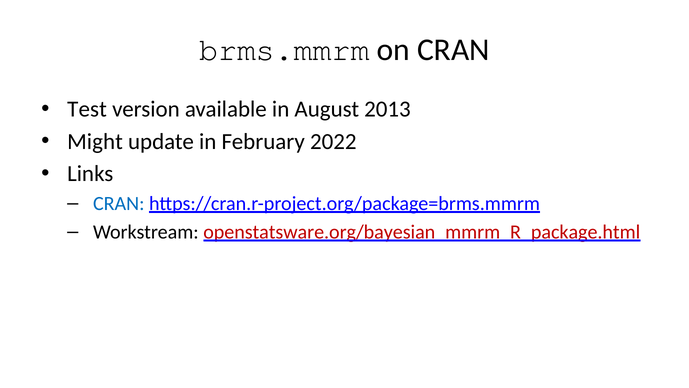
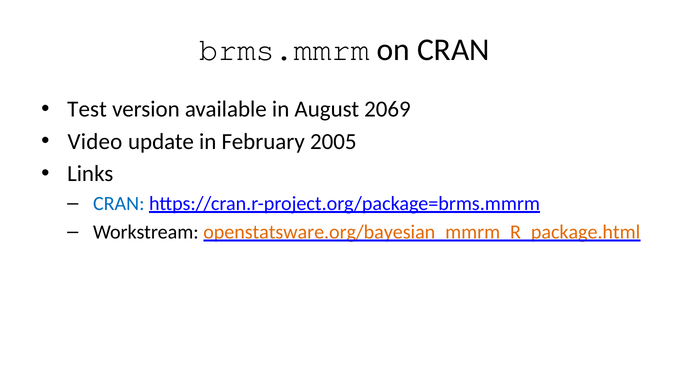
2013: 2013 -> 2069 (387, 109)
Might: Might -> Video (95, 141)
2022: 2022 -> 2005 (333, 141)
openstatsware.org/bayesian_mmrm_R_package.html colour: red -> orange (422, 232)
